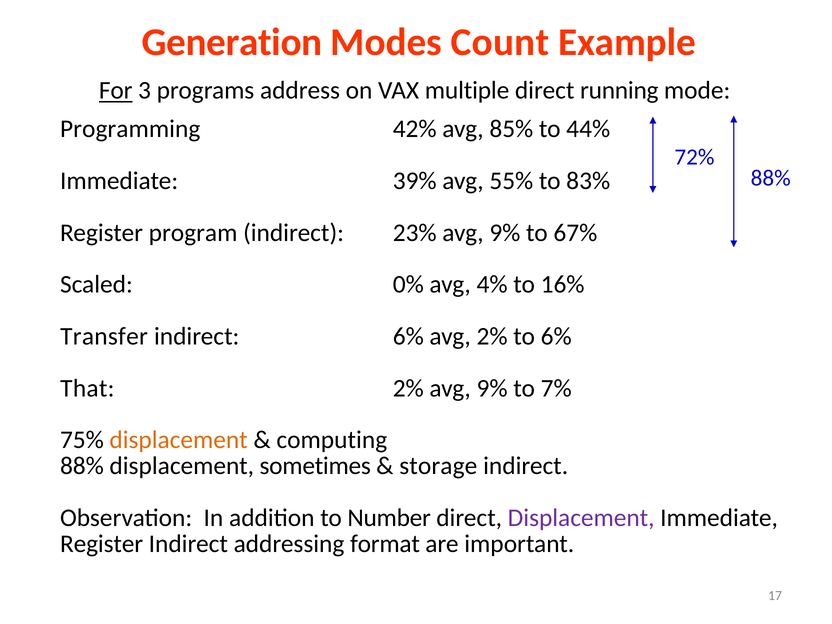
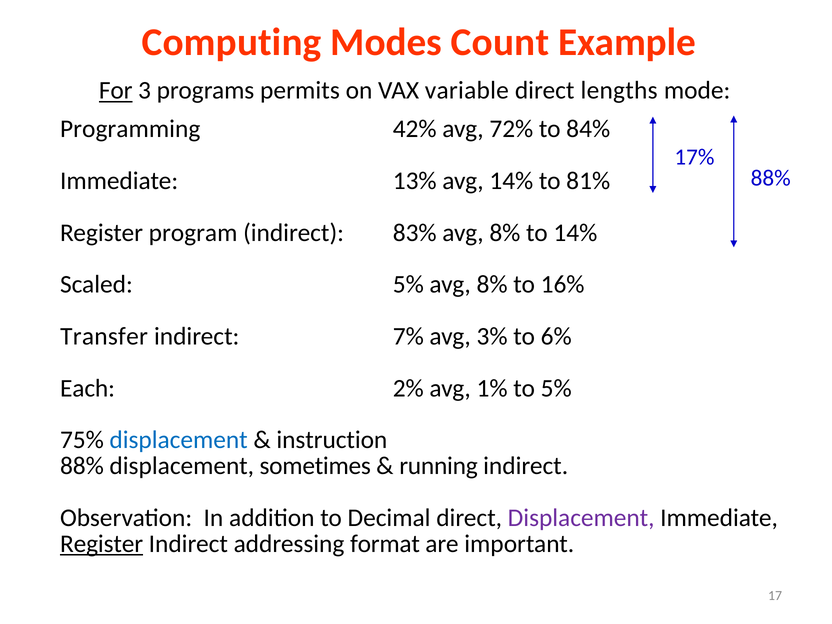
Generation: Generation -> Computing (232, 42)
address: address -> permits (300, 91)
multiple: multiple -> variable (467, 91)
running: running -> lengths (619, 91)
85%: 85% -> 72% (511, 129)
44%: 44% -> 84% (588, 129)
72%: 72% -> 17% (694, 157)
39%: 39% -> 13% (415, 181)
avg 55%: 55% -> 14% (511, 181)
83%: 83% -> 81% (588, 181)
23%: 23% -> 83% (415, 233)
9%: 9% -> 8% (505, 233)
to 67%: 67% -> 14% (575, 233)
Scaled 0%: 0% -> 5% (408, 285)
4%: 4% -> 8% (492, 285)
indirect 6%: 6% -> 7% (408, 336)
avg 2%: 2% -> 3% (492, 336)
That: That -> Each (88, 388)
2% avg 9%: 9% -> 1% (492, 388)
to 7%: 7% -> 5% (556, 388)
displacement colour: orange -> blue (179, 440)
computing: computing -> instruction (332, 440)
storage: storage -> running (438, 466)
Number: Number -> Decimal (389, 518)
Register underline: none -> present (102, 544)
